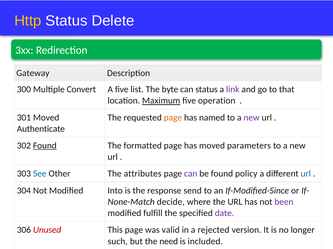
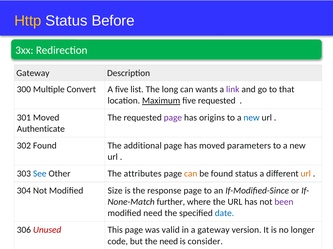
Delete: Delete -> Before (113, 21)
byte: byte -> long (170, 90)
can status: status -> wants (207, 90)
five operation: operation -> requested (217, 101)
page colour: orange -> purple (173, 118)
named: named -> origins (212, 118)
new colour: purple -> blue (252, 118)
Found underline: present -> none (45, 146)
formatted: formatted -> additional (143, 146)
can colour: purple -> orange (191, 174)
found policy: policy -> status (246, 174)
url colour: blue -> orange (306, 174)
Into: Into -> Size (115, 191)
response send: send -> page (193, 191)
decide: decide -> further (171, 202)
modified fulfill: fulfill -> need (153, 214)
date colour: purple -> blue (224, 214)
a rejected: rejected -> gateway (214, 231)
such: such -> code (118, 242)
included: included -> consider (205, 242)
